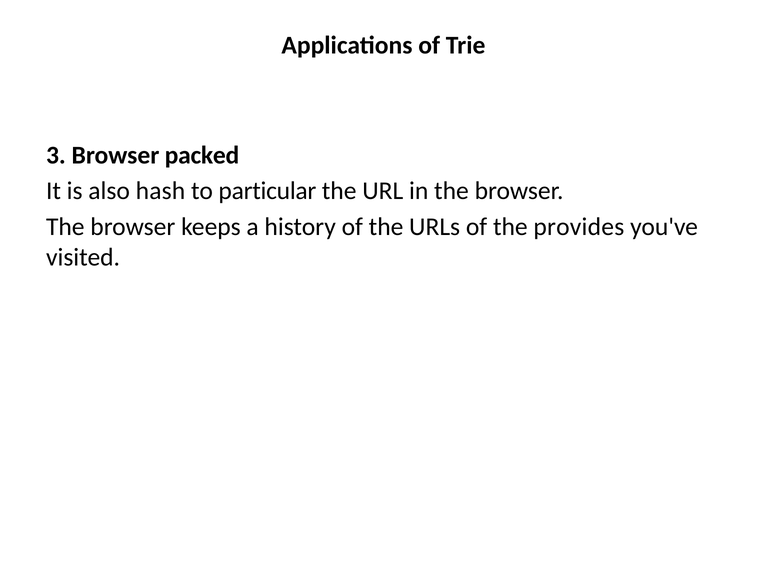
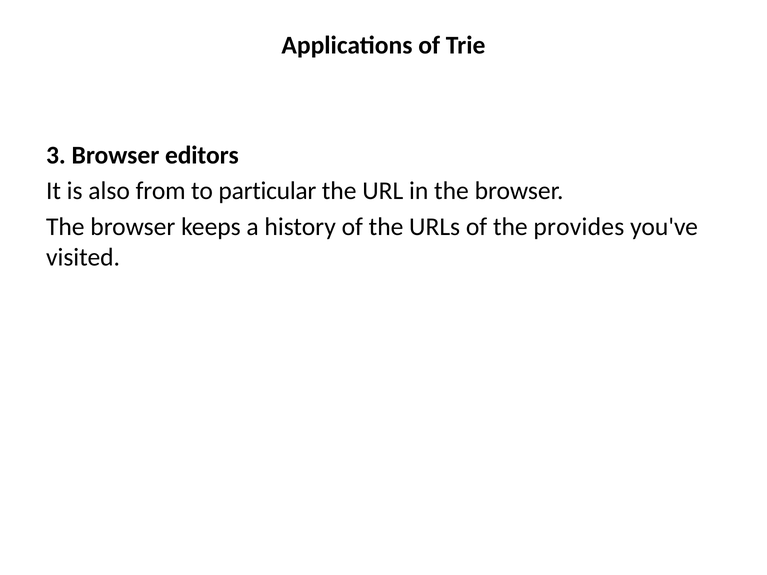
packed: packed -> editors (202, 155)
hash: hash -> from (161, 191)
